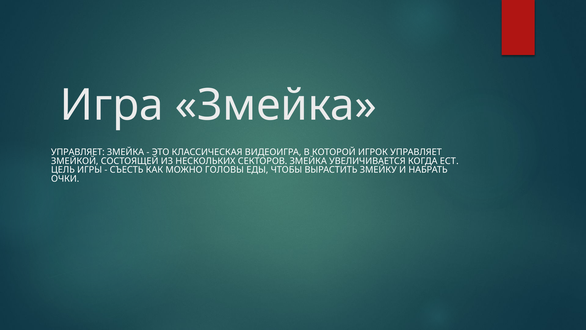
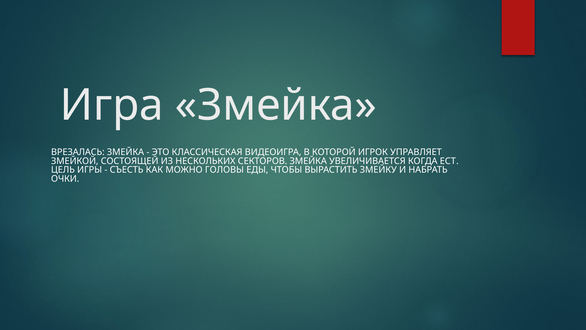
УПРАВЛЯЕТ: УПРАВЛЯЕТ -> ВРЕЗАЛАСЬ (78, 152)
